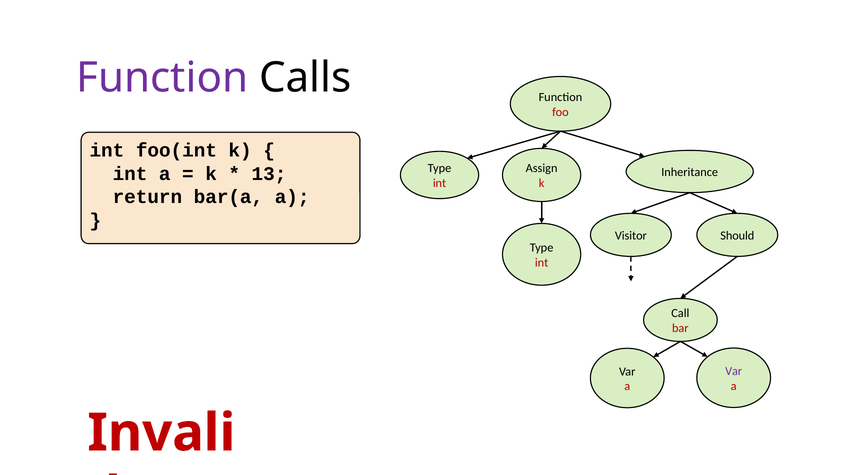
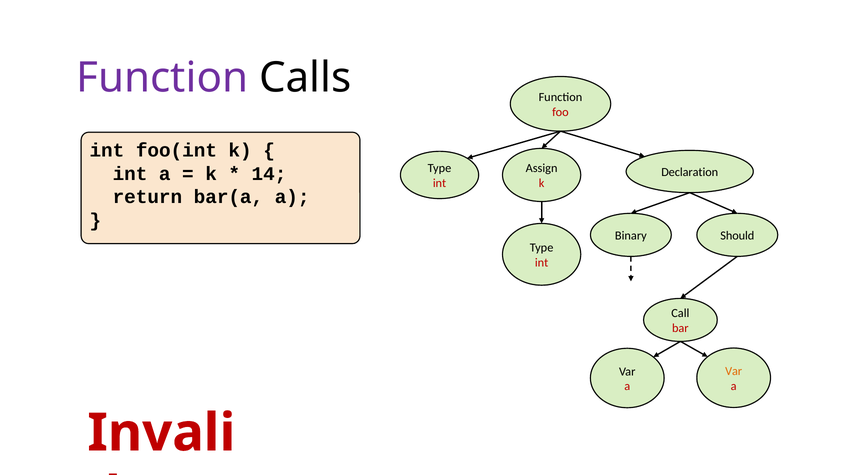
13: 13 -> 14 (269, 174)
Inheritance: Inheritance -> Declaration (690, 172)
Visitor: Visitor -> Binary (631, 236)
Var colour: purple -> orange (734, 371)
